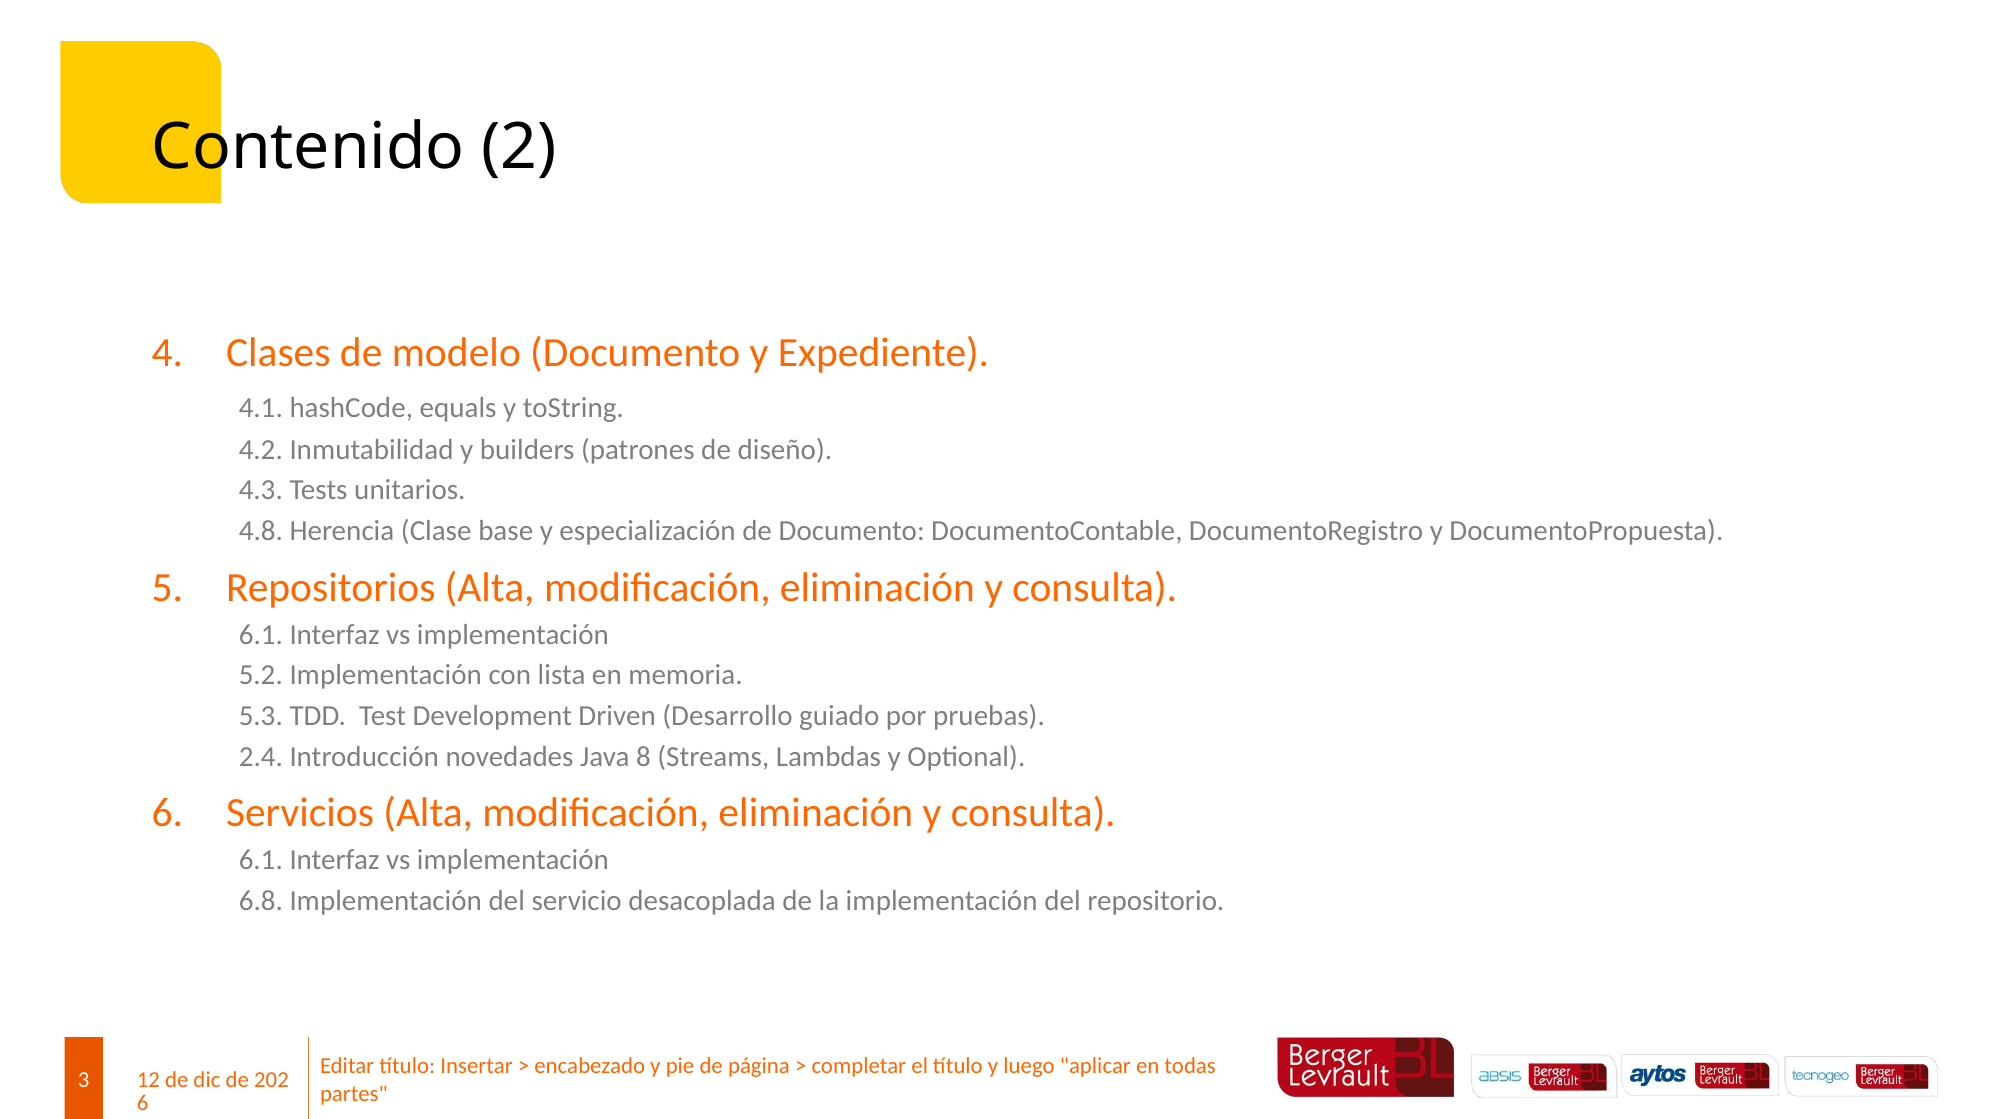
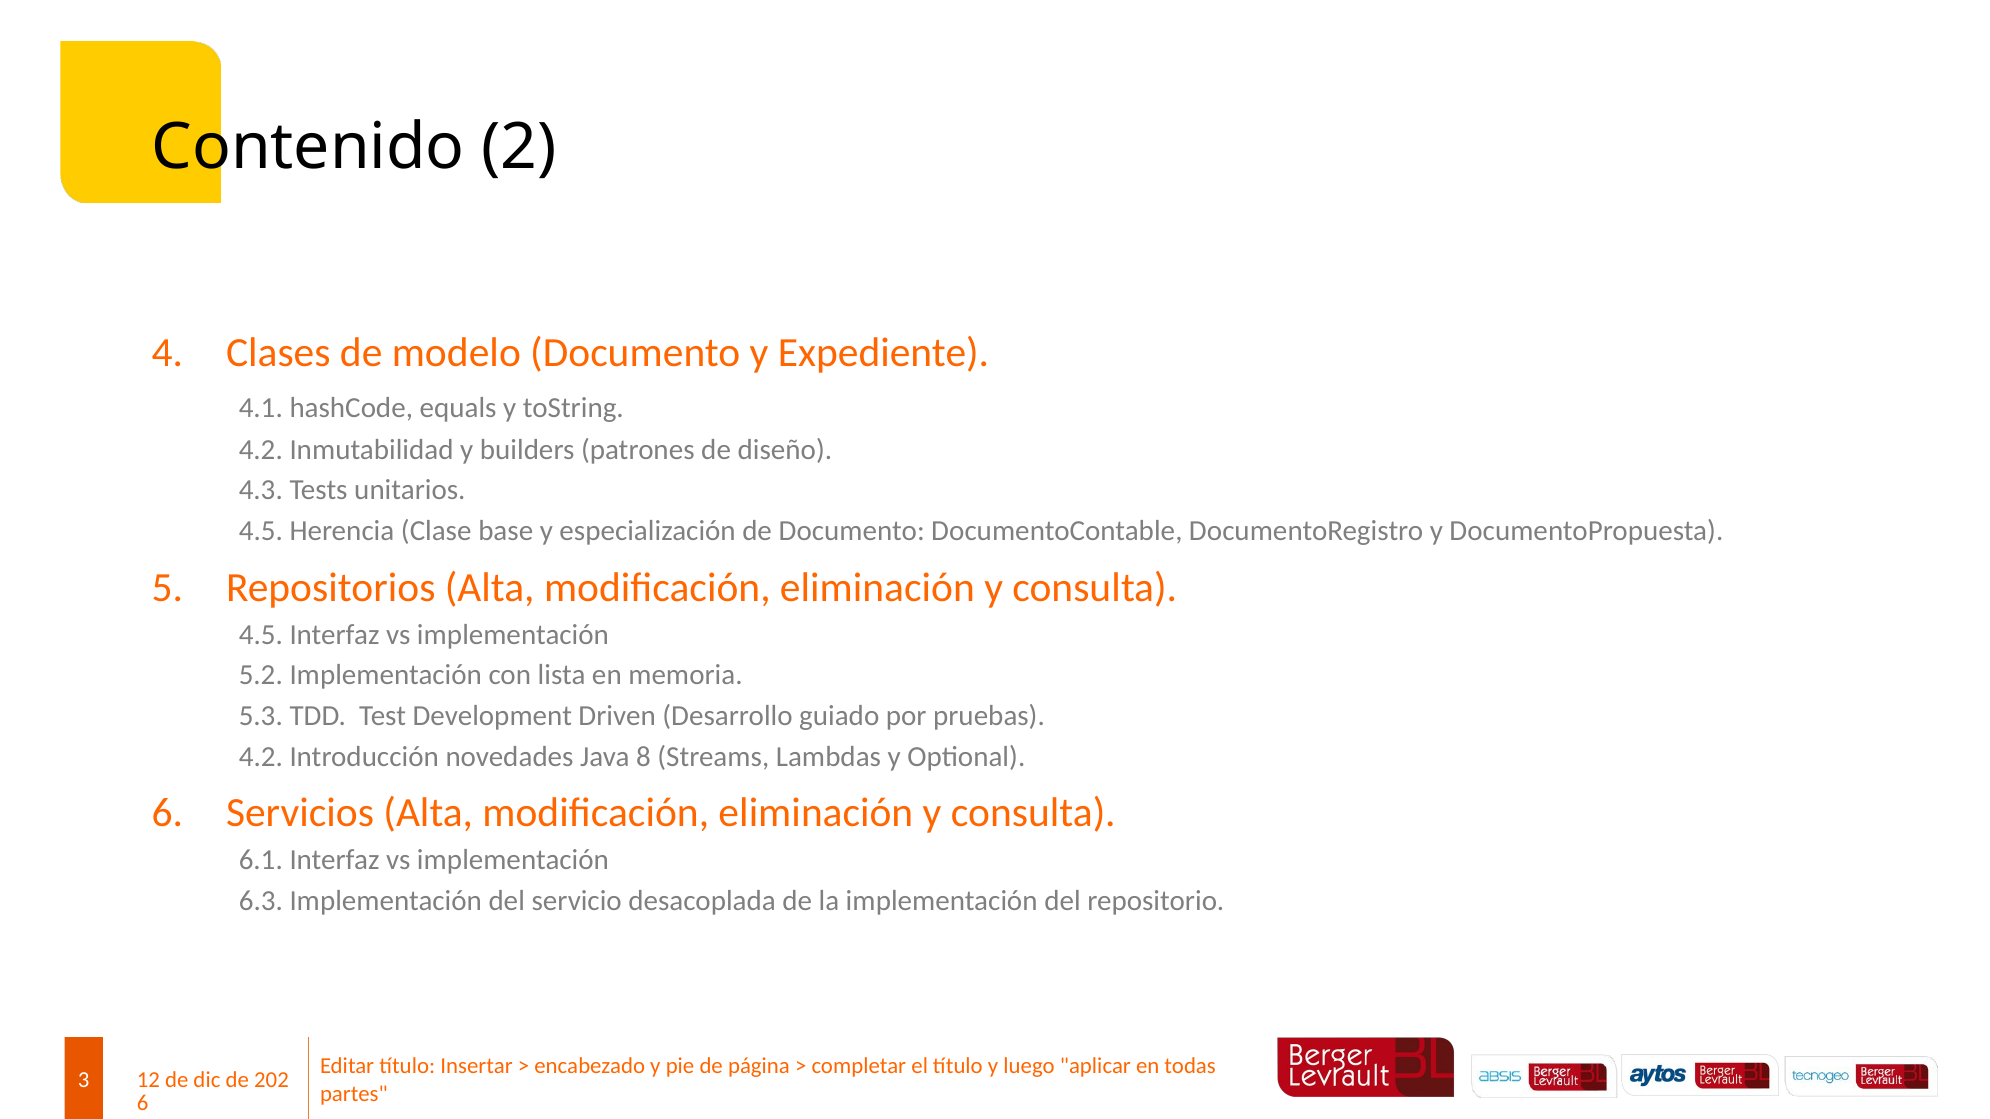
4.8: 4.8 -> 4.5 (261, 531)
6.1: 6.1 -> 4.5 (261, 635)
2.4: 2.4 -> 4.2 (261, 757)
6.8: 6.8 -> 6.3 (261, 901)
